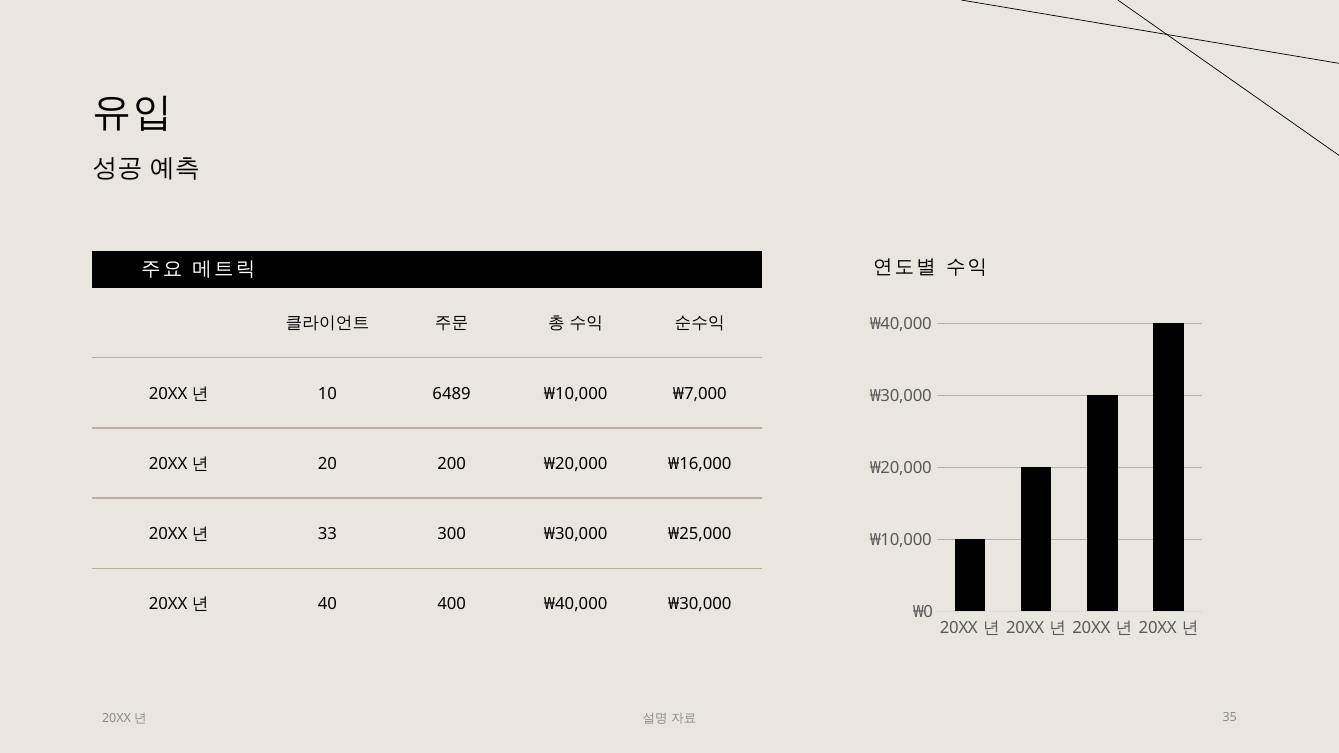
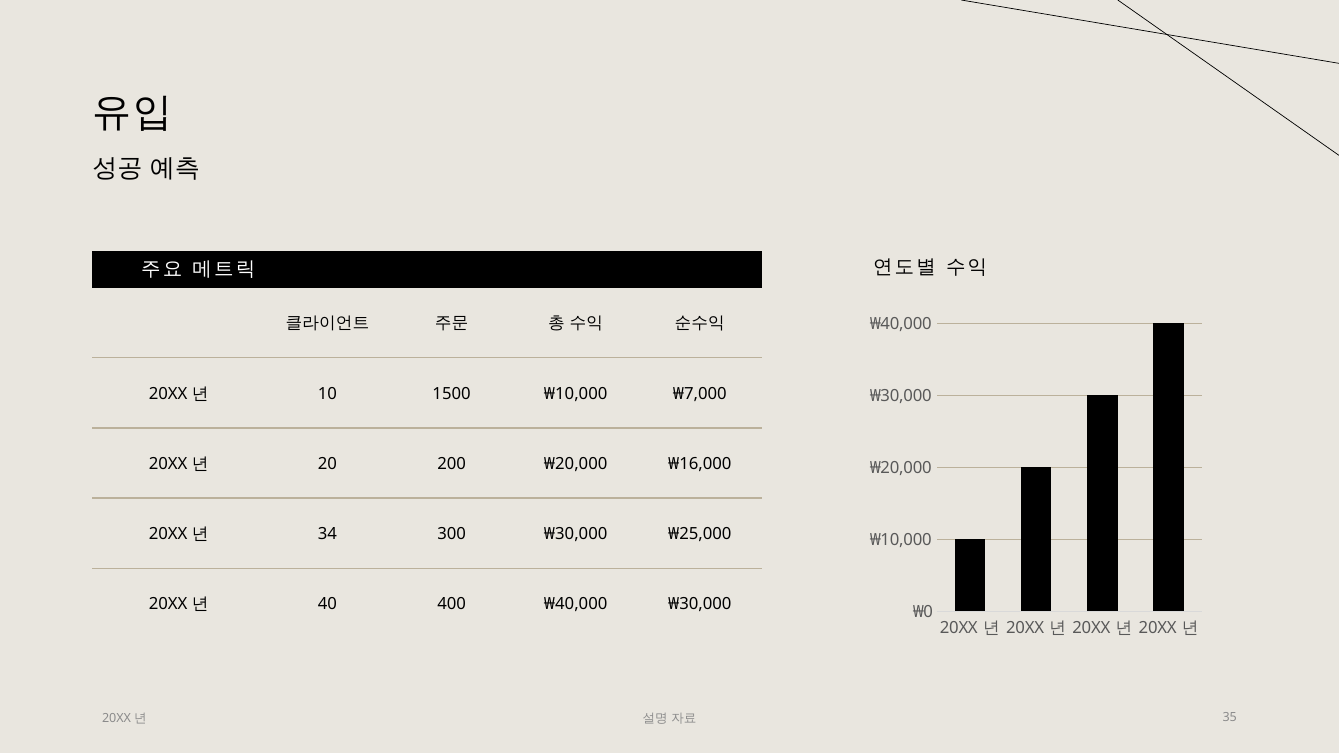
6489: 6489 -> 1500 (452, 394)
33: 33 -> 34 (327, 534)
